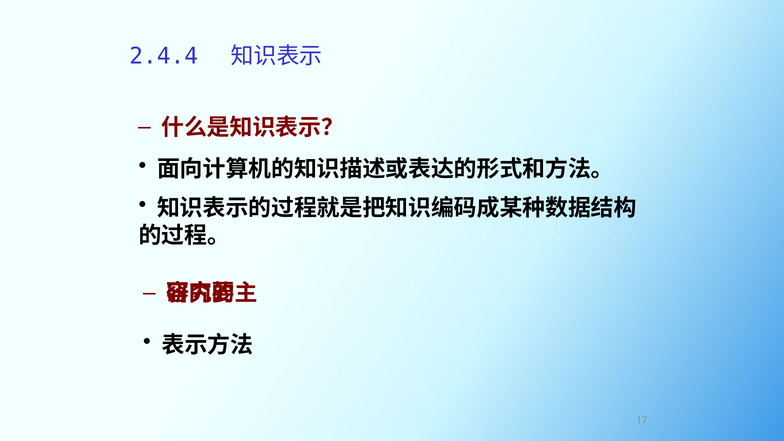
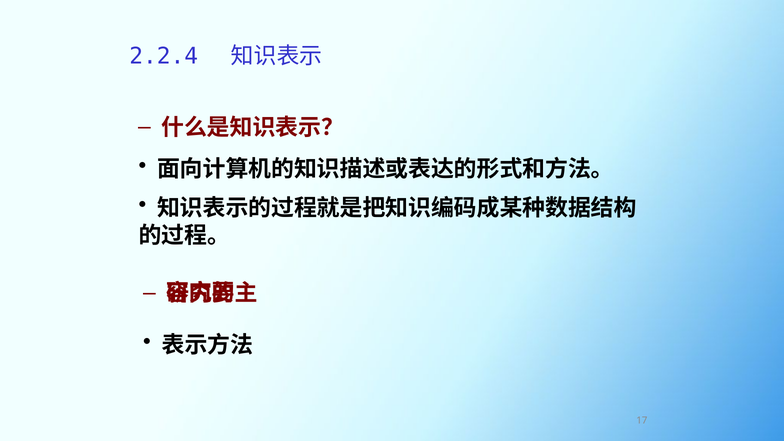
2.4.4: 2.4.4 -> 2.2.4 (164, 56)
